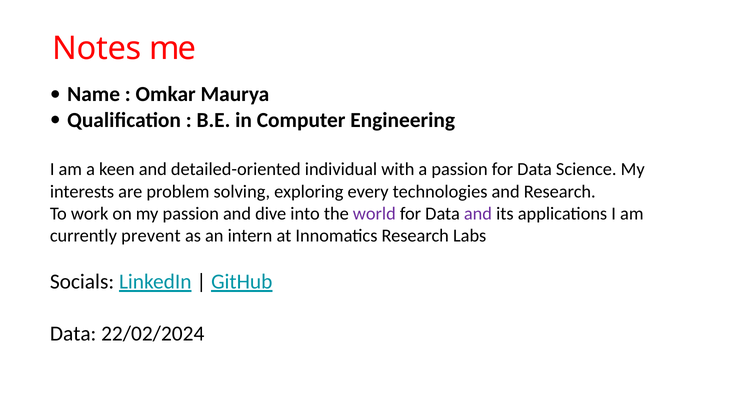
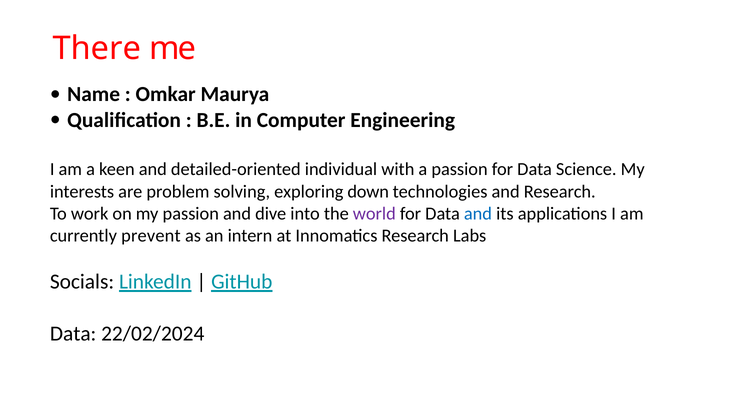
Notes: Notes -> There (97, 48)
every: every -> down (368, 191)
and colour: purple -> blue (478, 213)
